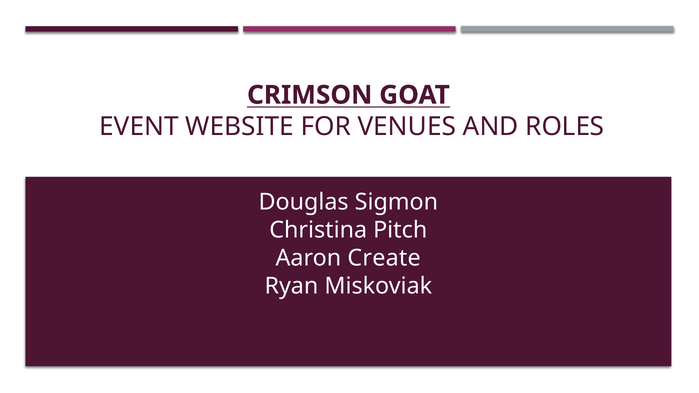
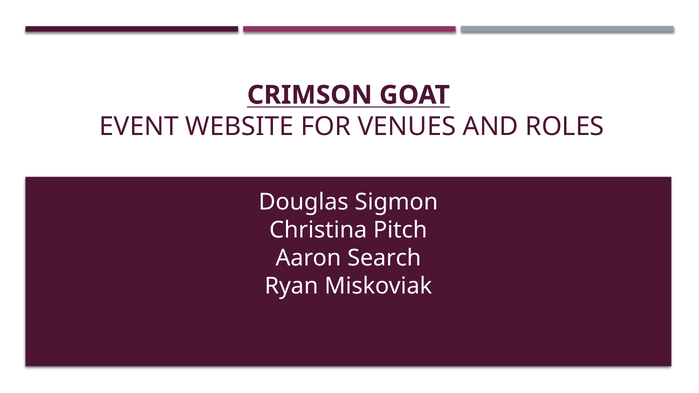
Create: Create -> Search (384, 258)
